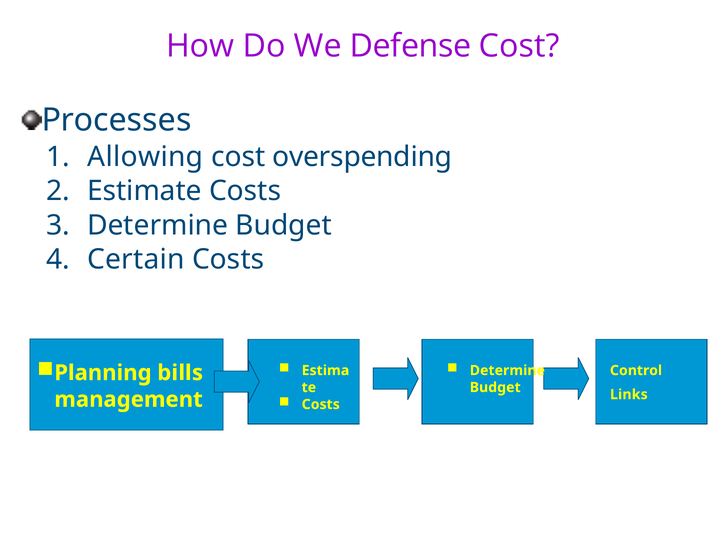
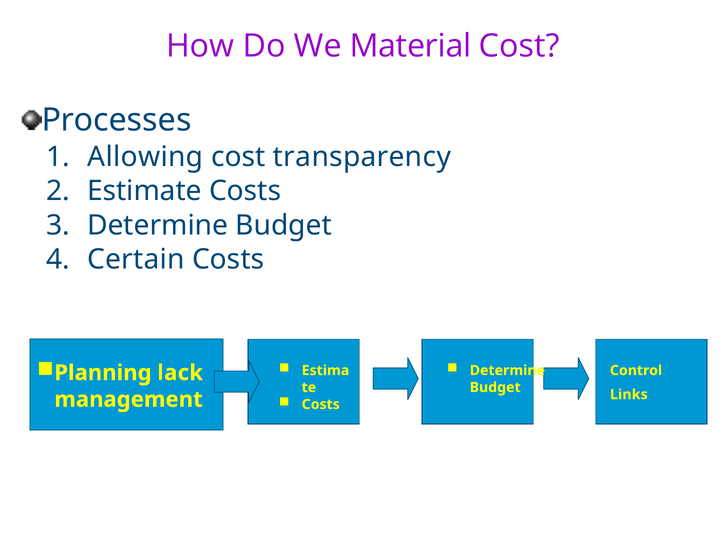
Defense: Defense -> Material (411, 46)
overspending: overspending -> transparency (362, 157)
bills: bills -> lack (180, 372)
